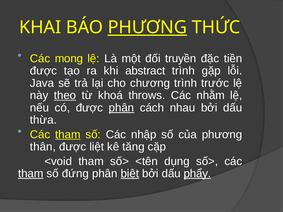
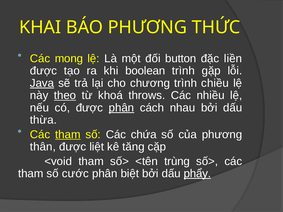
PHƯƠNG underline: present -> none (147, 27)
truyền: truyền -> button (181, 59)
tiền: tiền -> liền (233, 59)
abstract: abstract -> boolean (145, 71)
Java underline: none -> present (42, 83)
trước: trước -> chiều (215, 83)
nhằm: nhằm -> nhiều (211, 95)
nhập: nhập -> chứa (144, 135)
dụng: dụng -> trùng (177, 161)
tham underline: present -> none (31, 174)
đứng: đứng -> cước (75, 174)
biệt underline: present -> none (130, 174)
